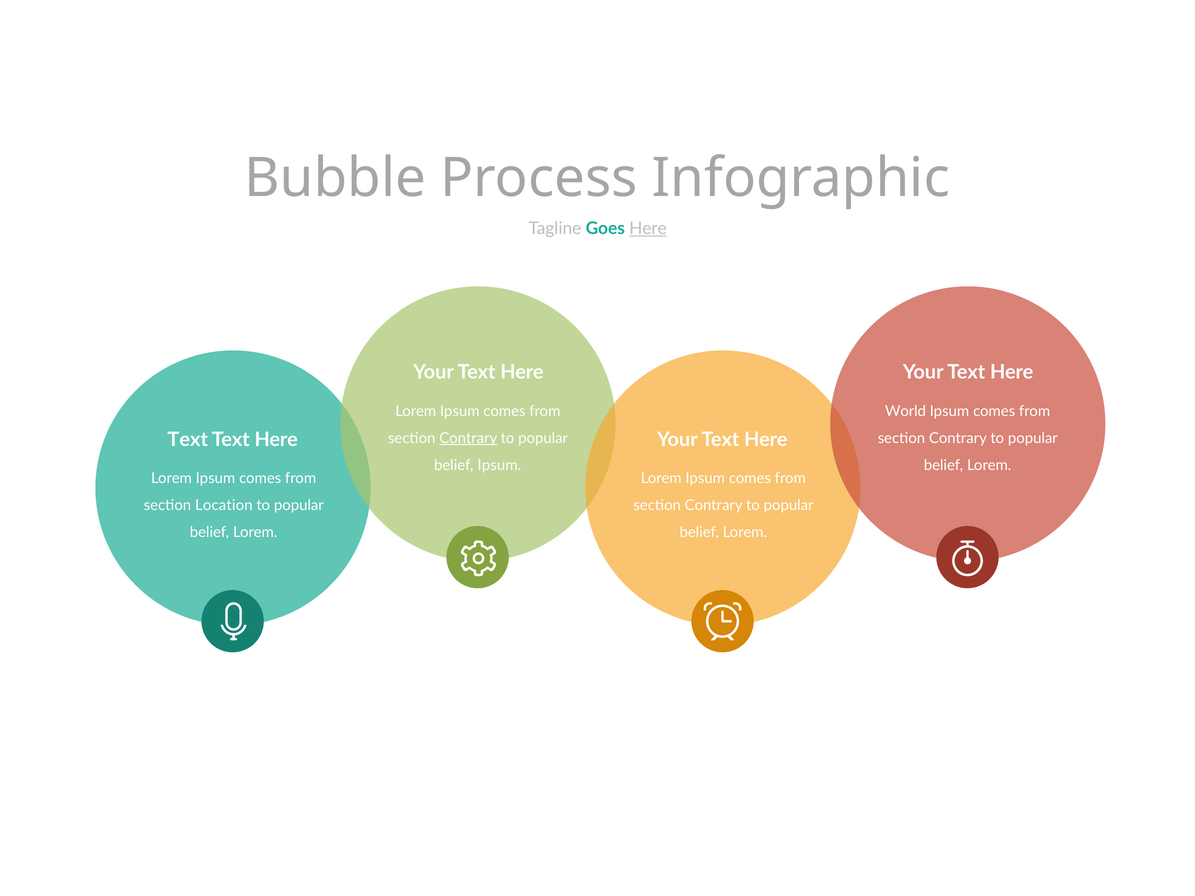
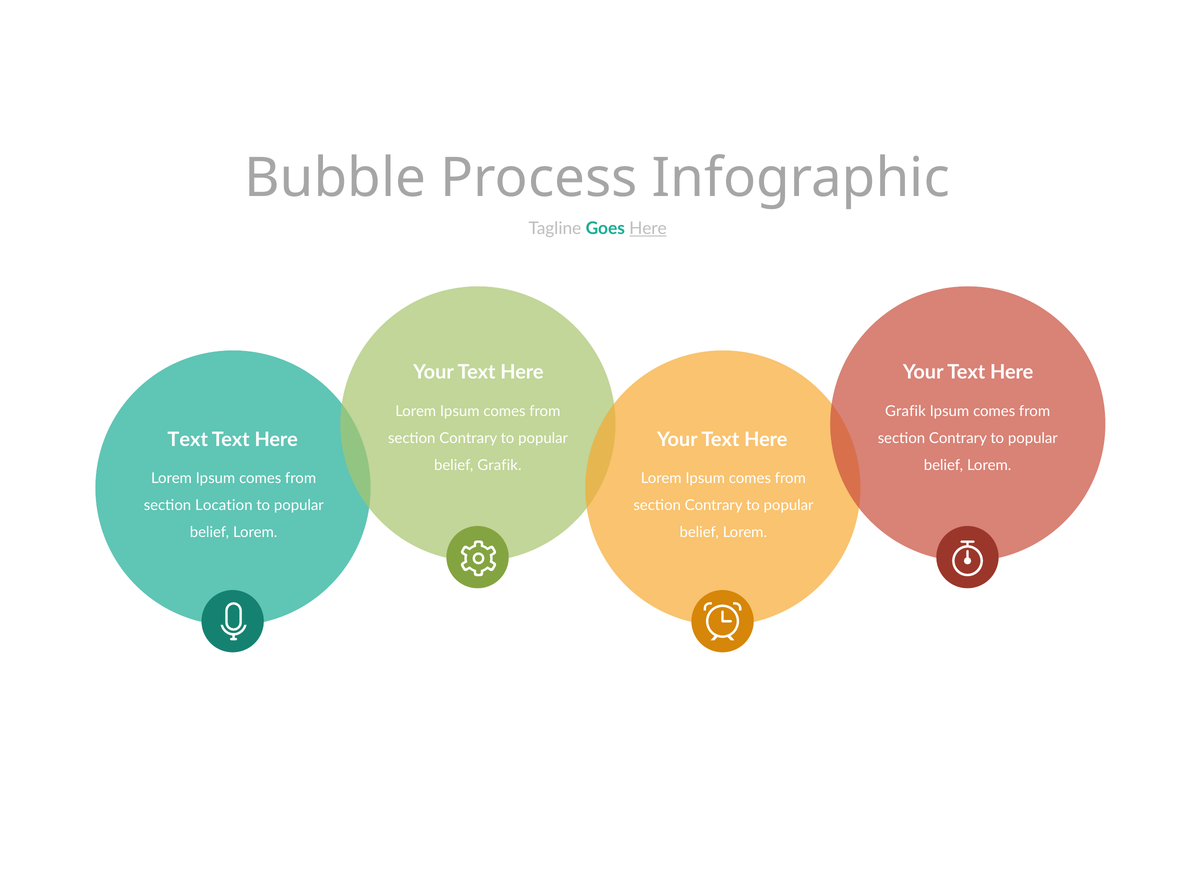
World: World -> Grafik (905, 411)
Contrary underline: present -> none (468, 438)
belief Ipsum: Ipsum -> Grafik (499, 465)
